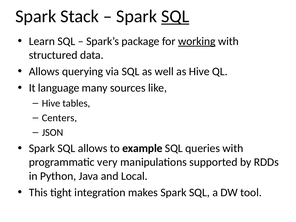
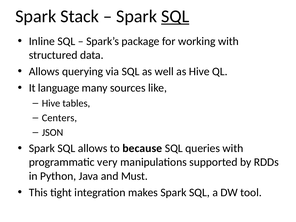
Learn: Learn -> Inline (42, 41)
working underline: present -> none (197, 41)
example: example -> because (142, 148)
Local: Local -> Must (134, 176)
